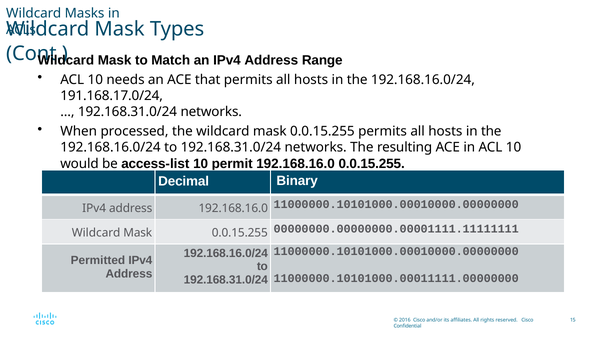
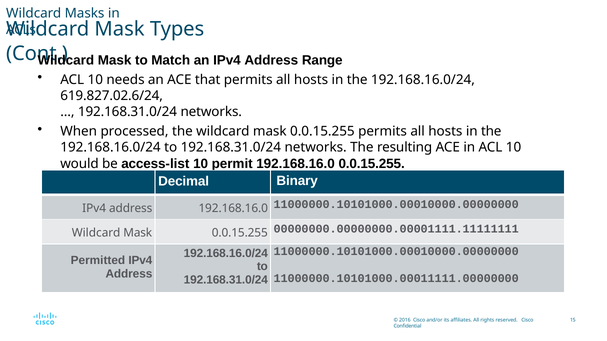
191.168.17.0/24: 191.168.17.0/24 -> 619.827.02.6/24 (112, 96)
